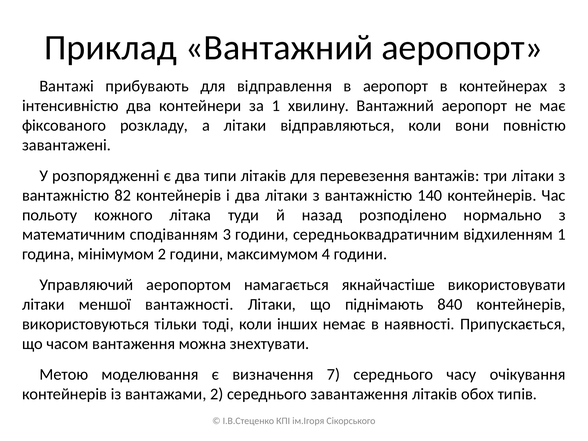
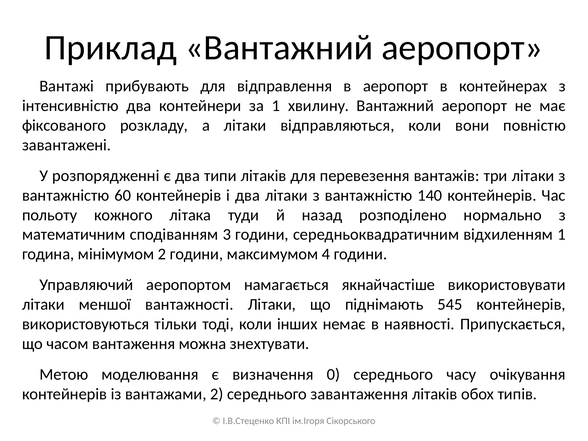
82: 82 -> 60 (123, 195)
840: 840 -> 545 (450, 305)
7: 7 -> 0 (334, 374)
